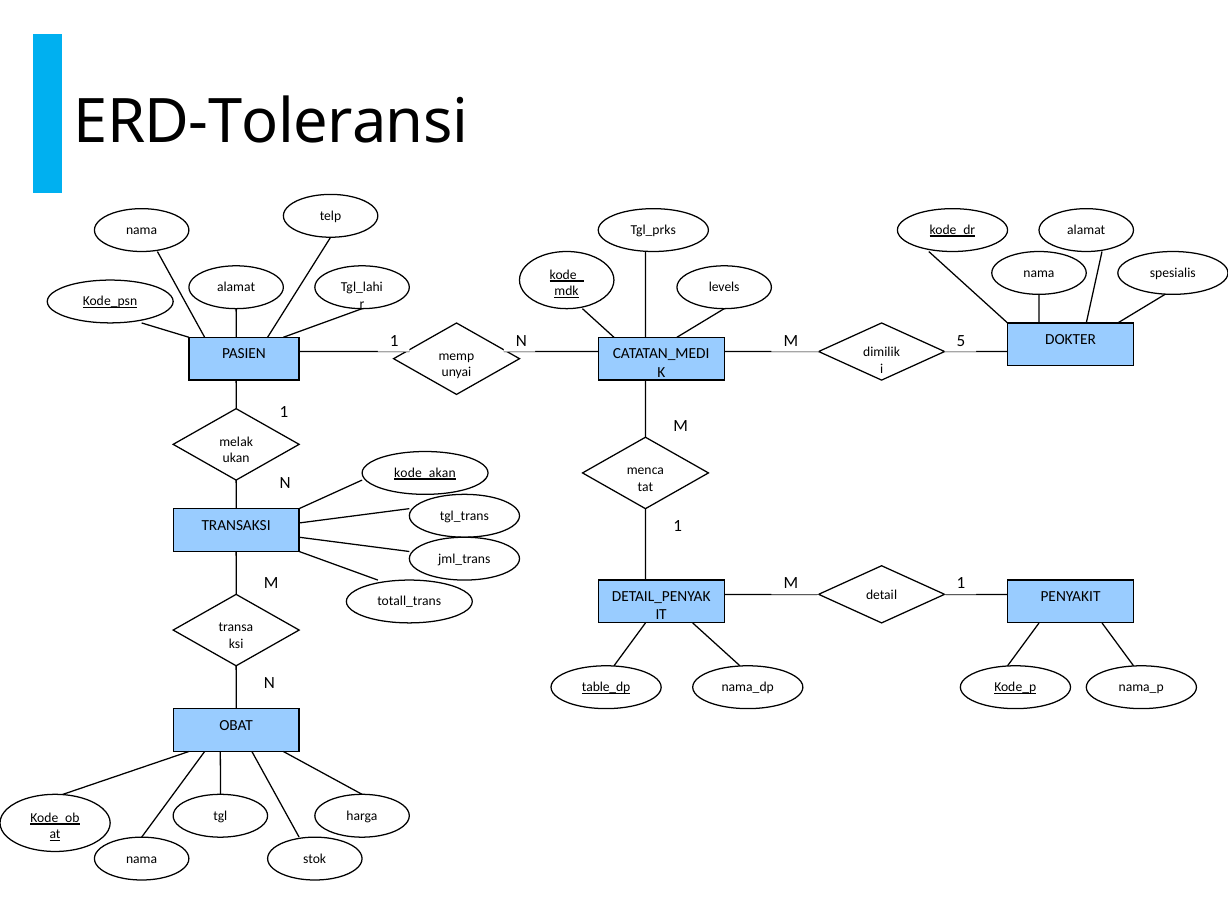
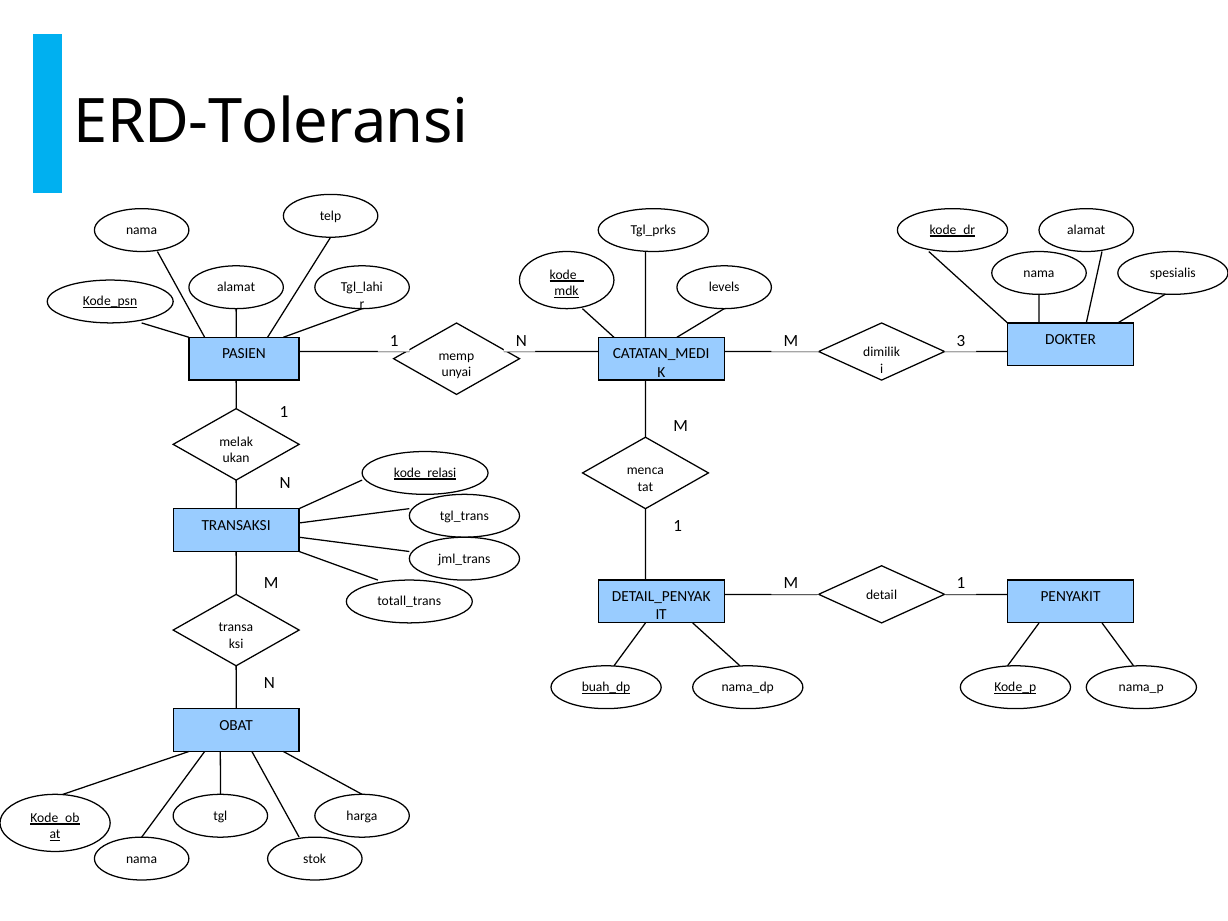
5: 5 -> 3 (961, 340)
kode_akan: kode_akan -> kode_relasi (425, 473)
table_dp: table_dp -> buah_dp (606, 687)
